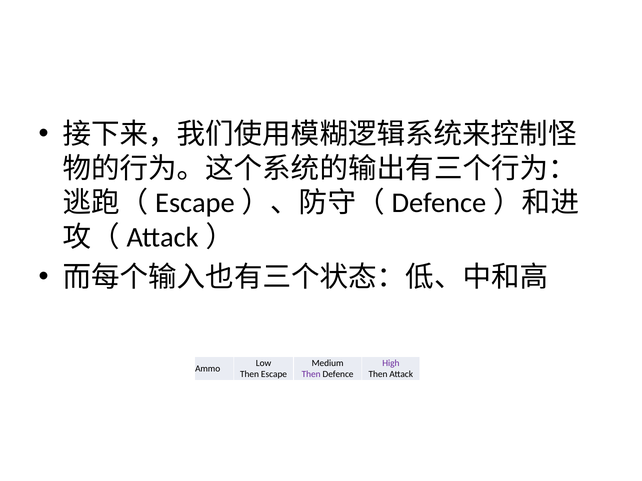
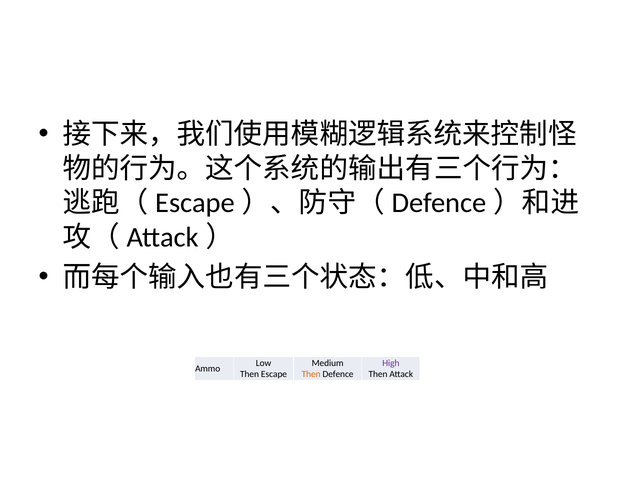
Then colour: purple -> orange (311, 375)
